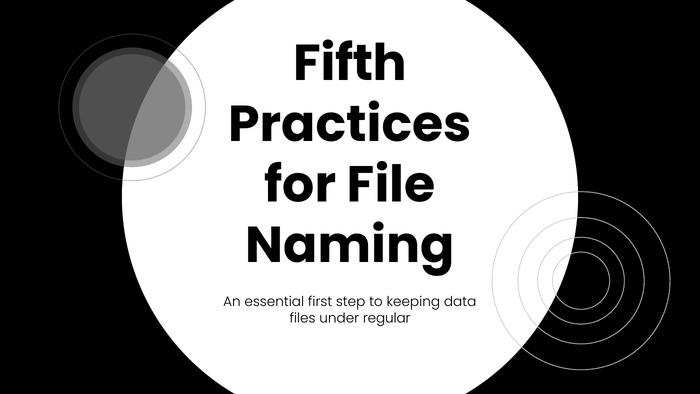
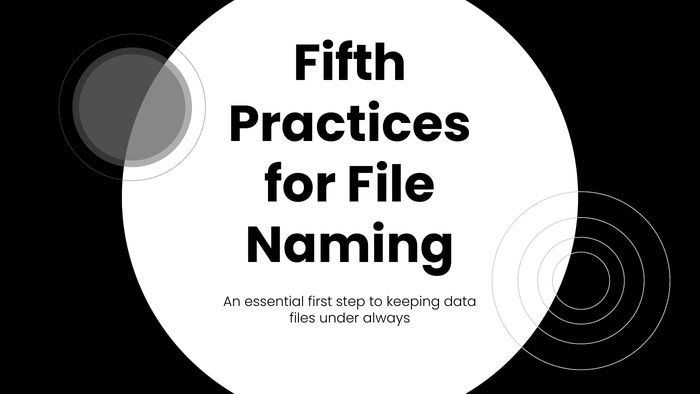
regular: regular -> always (387, 318)
